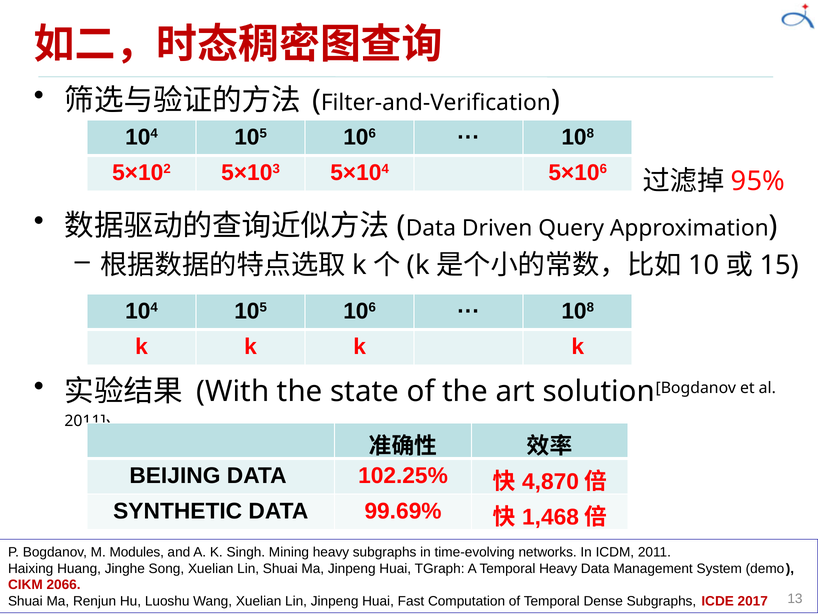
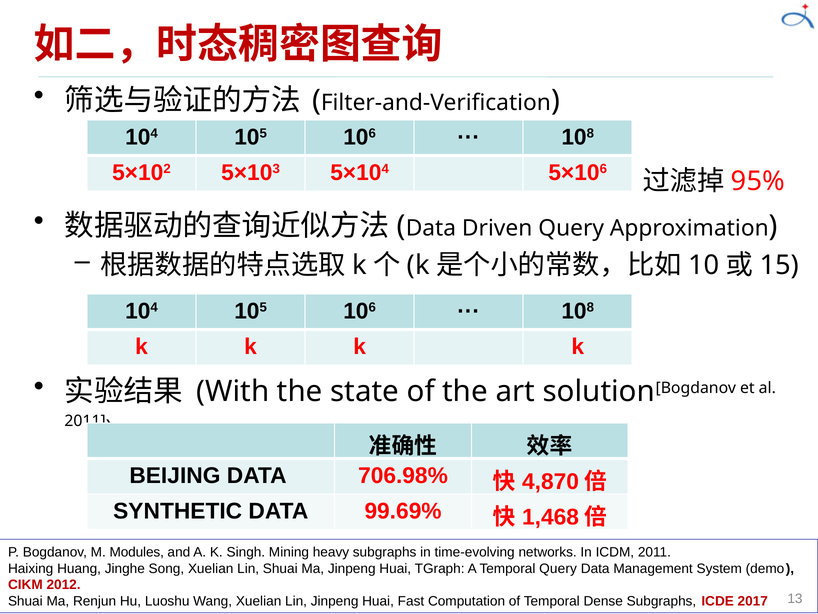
102.25%: 102.25% -> 706.98% (403, 475)
Temporal Heavy: Heavy -> Query (558, 568)
2066: 2066 -> 2012 (64, 584)
